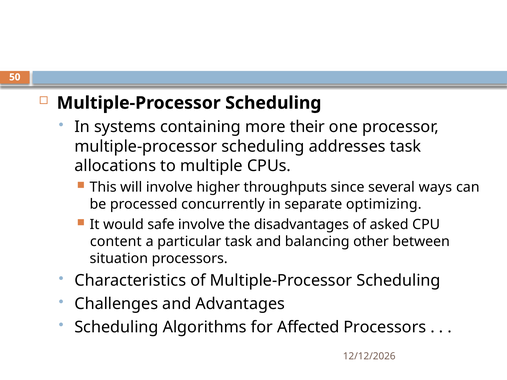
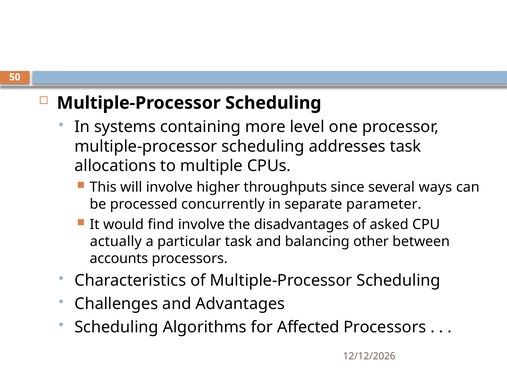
their: their -> level (307, 127)
optimizing: optimizing -> parameter (384, 204)
safe: safe -> find (161, 225)
content: content -> actually (116, 242)
situation: situation -> accounts (119, 259)
